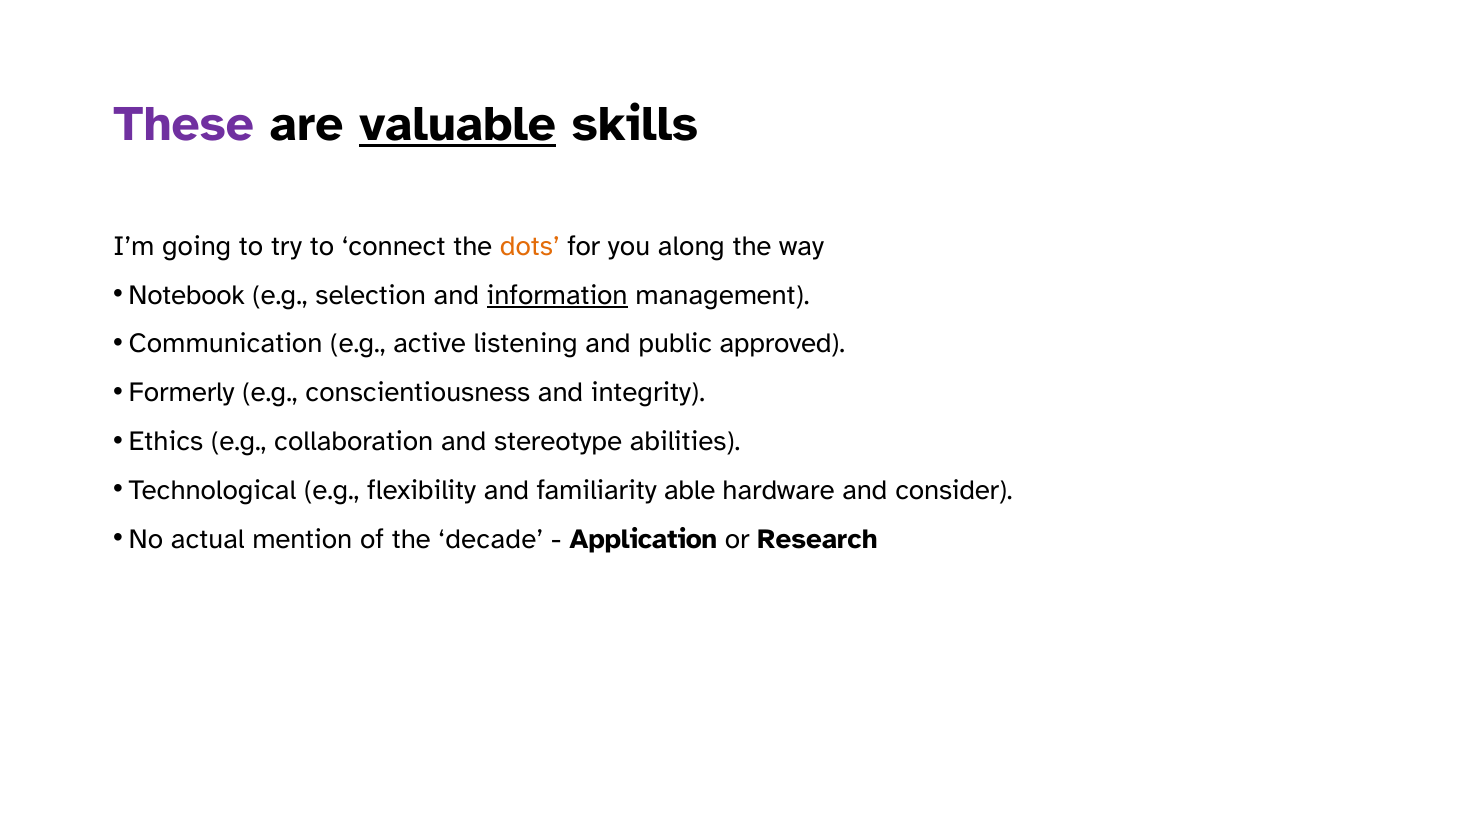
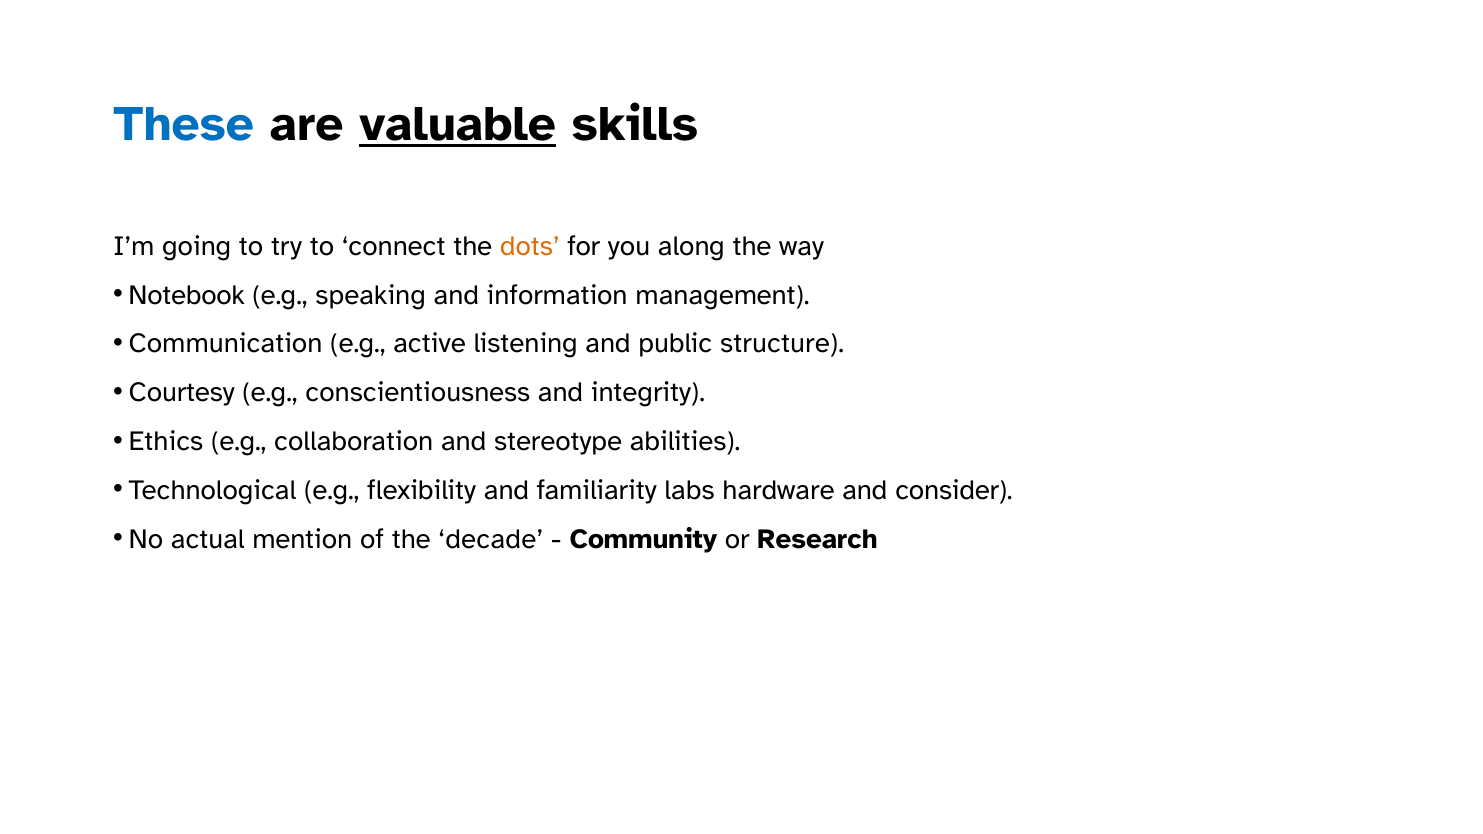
These colour: purple -> blue (184, 125)
selection: selection -> speaking (371, 295)
information underline: present -> none (557, 295)
approved: approved -> structure (782, 344)
Formerly: Formerly -> Courtesy (182, 393)
able: able -> labs (690, 490)
Application: Application -> Community (643, 539)
